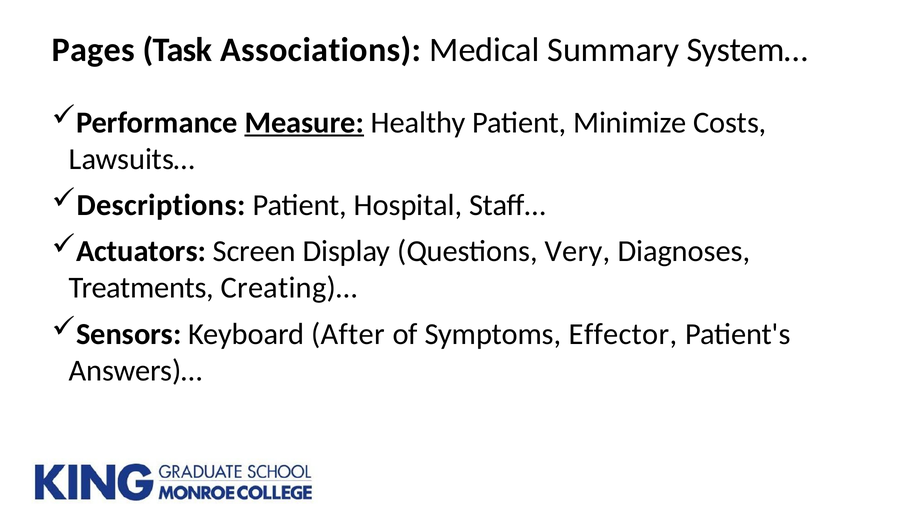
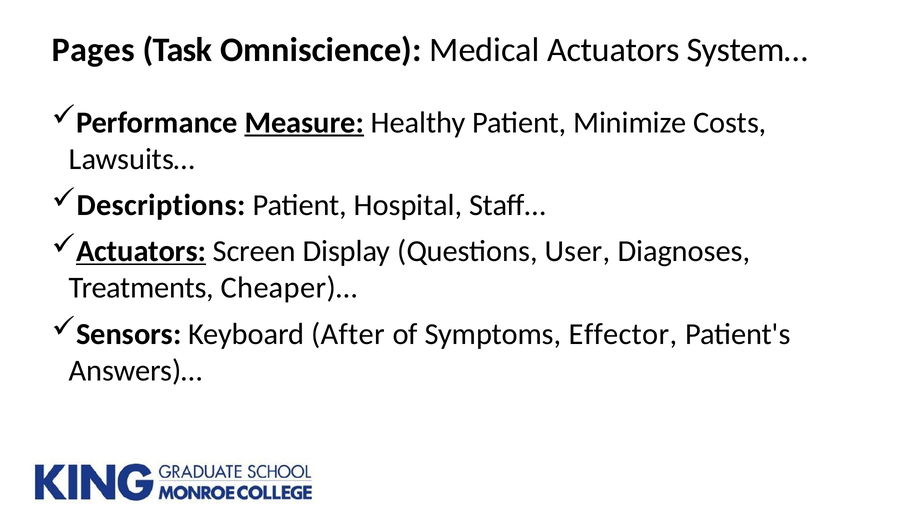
Associations: Associations -> Omniscience (321, 50)
Medical Summary: Summary -> Actuators (613, 50)
Actuators underline: none -> present (141, 251)
Very: Very -> User (577, 251)
Creating)…: Creating)… -> Cheaper)… (289, 288)
